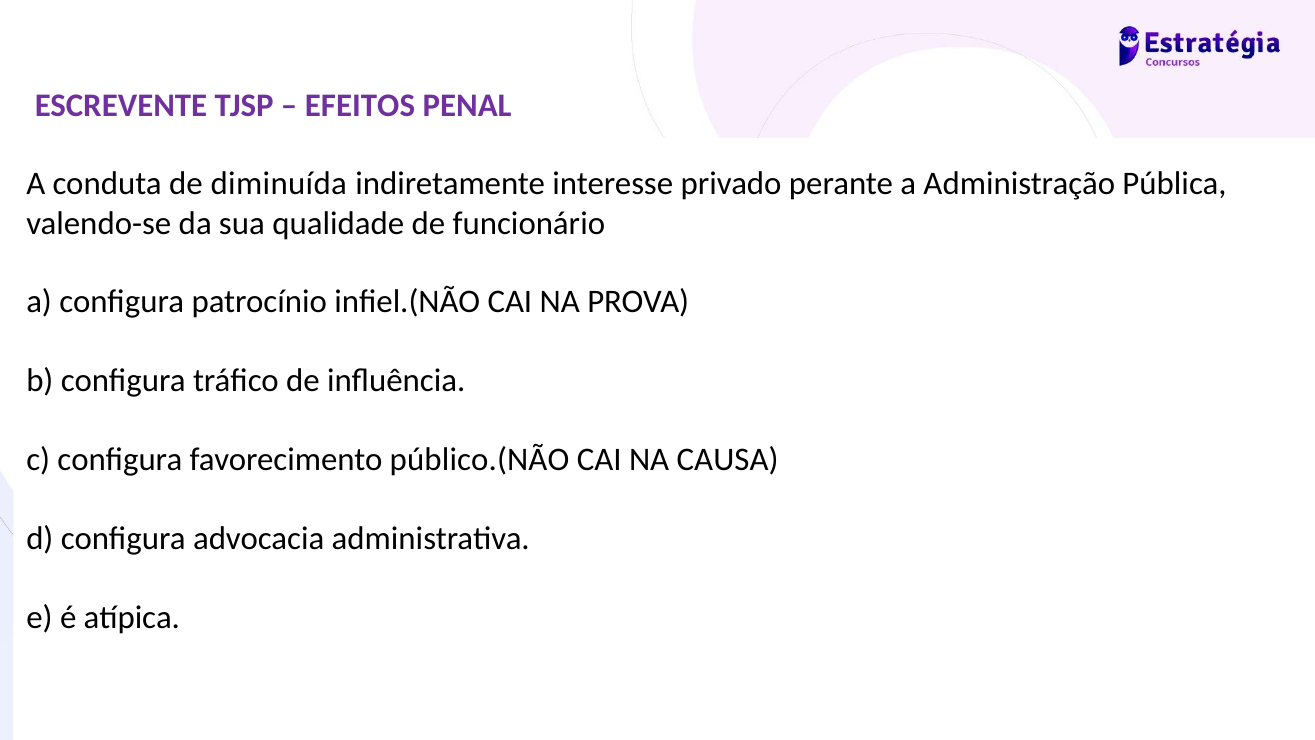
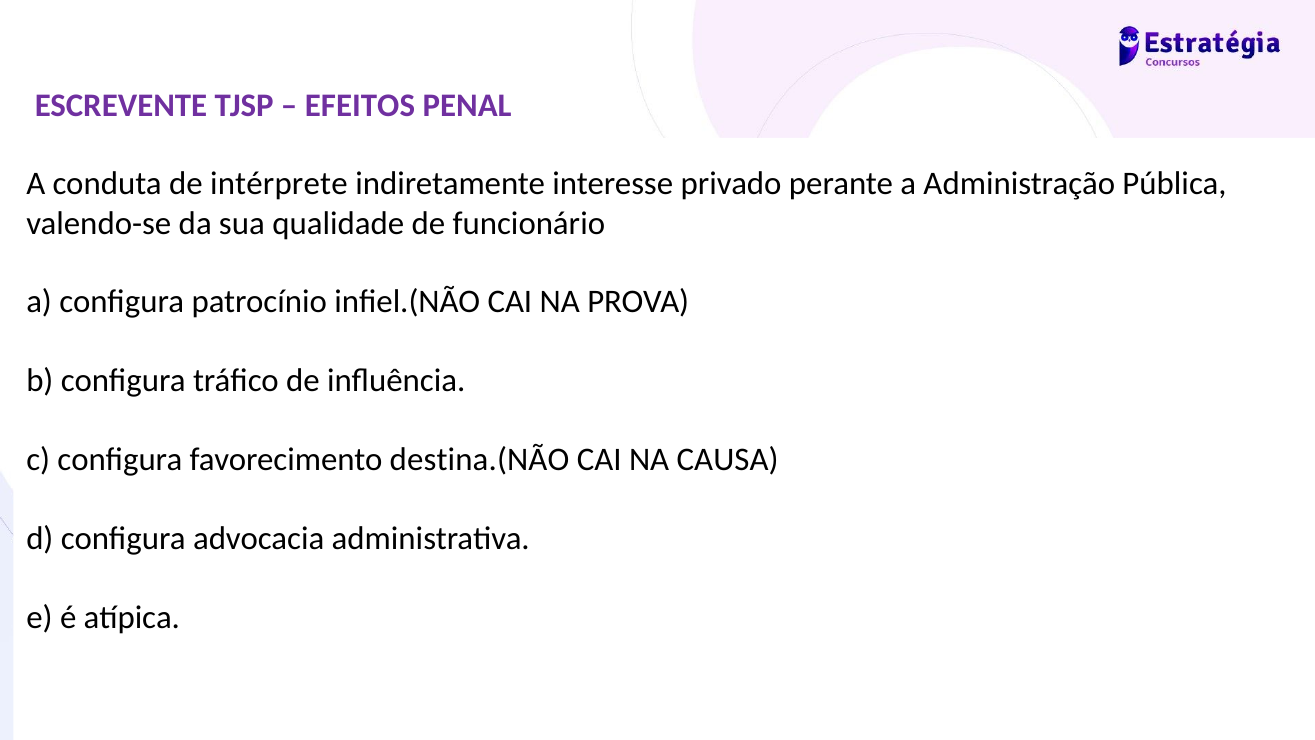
diminuída: diminuída -> intérprete (279, 184)
público.(NÃO: público.(NÃO -> destina.(NÃO (480, 460)
